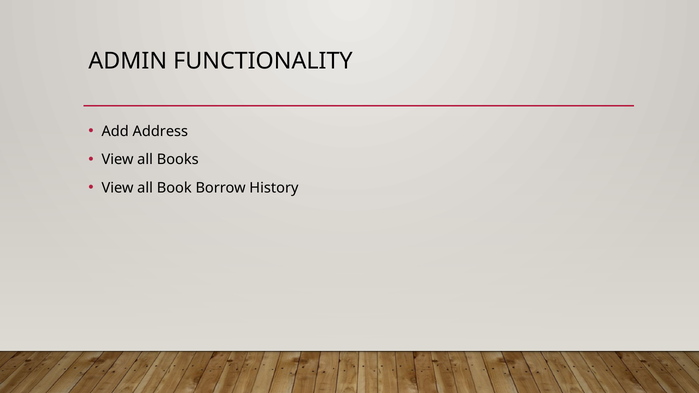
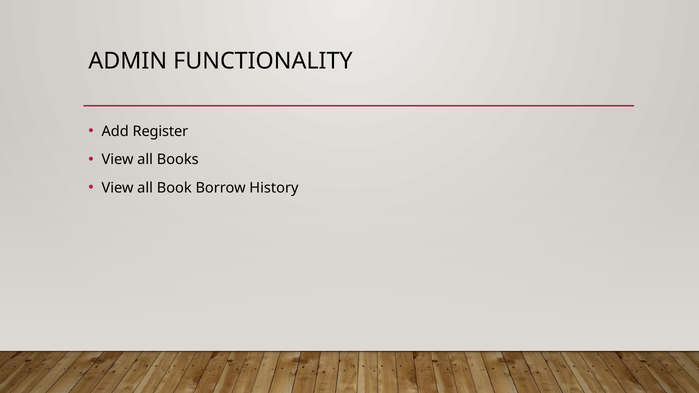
Address: Address -> Register (160, 131)
